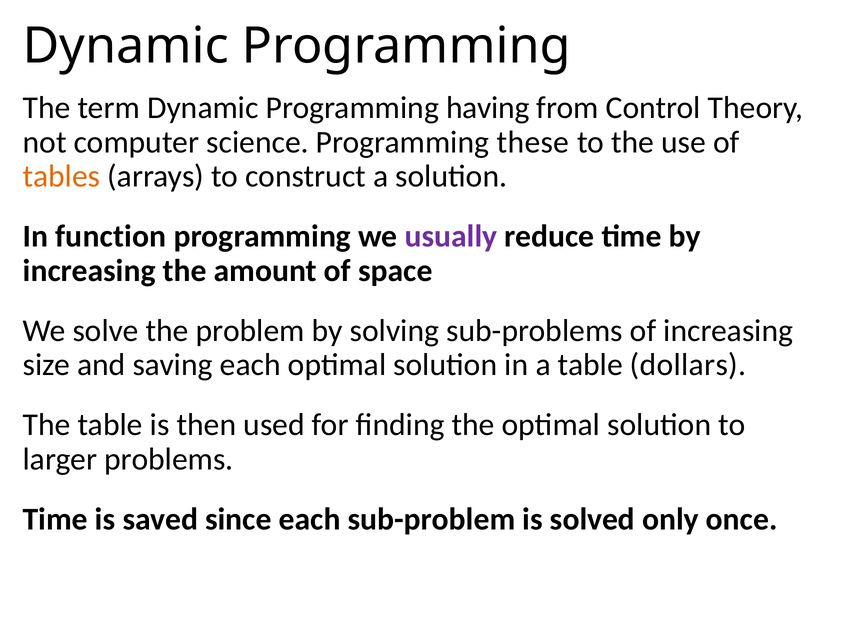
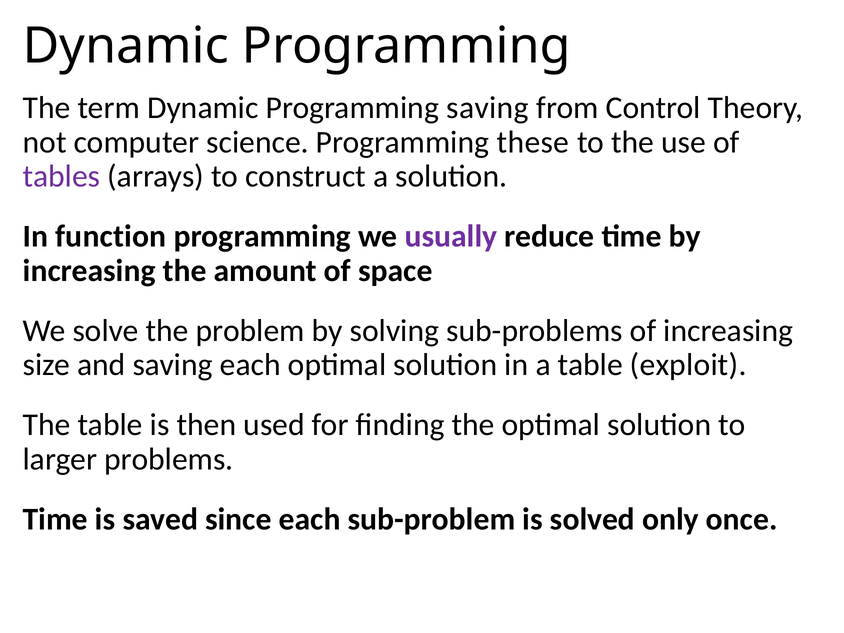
Programming having: having -> saving (488, 108)
tables colour: orange -> purple (61, 176)
dollars: dollars -> exploit (688, 365)
